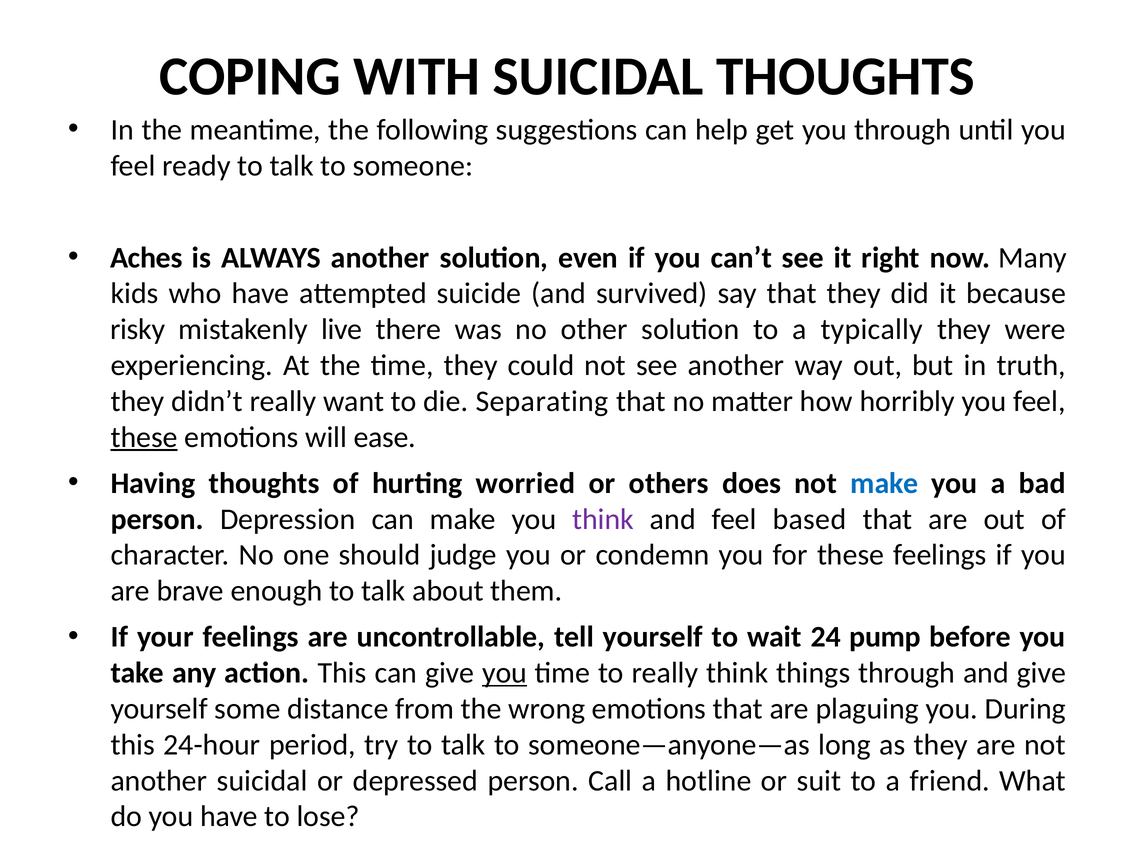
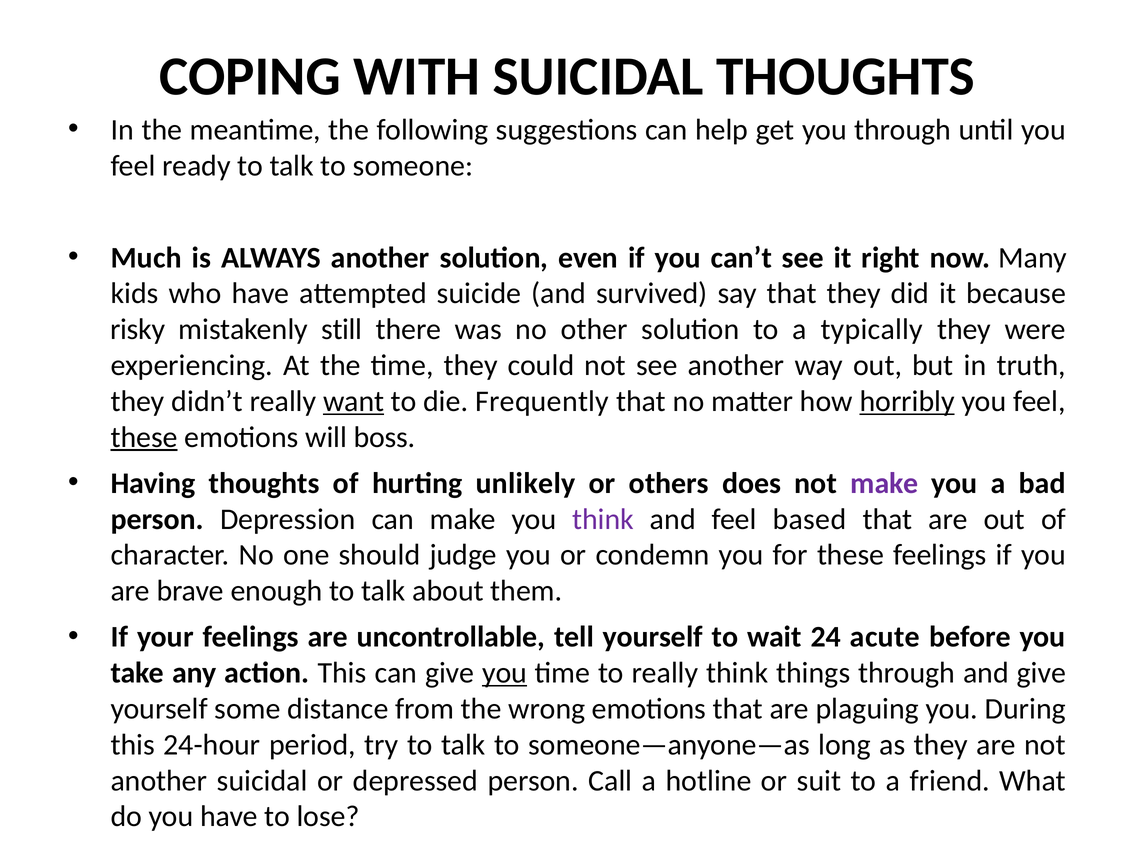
Aches: Aches -> Much (146, 258)
live: live -> still (342, 330)
want underline: none -> present (354, 401)
Separating: Separating -> Frequently (542, 401)
horribly underline: none -> present (907, 401)
ease: ease -> boss (385, 437)
worried: worried -> unlikely (525, 483)
make colour: blue -> purple (884, 483)
pump: pump -> acute (885, 637)
